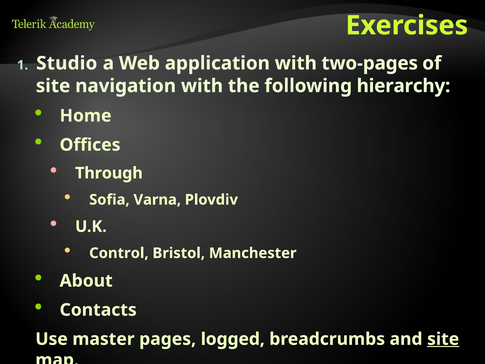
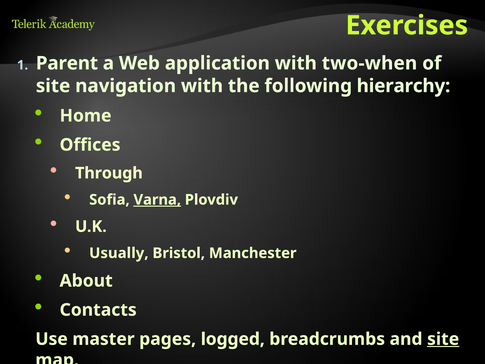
Studio: Studio -> Parent (67, 63)
two-pages: two-pages -> two-when (369, 63)
Varna underline: none -> present (157, 200)
Control: Control -> Usually (119, 253)
